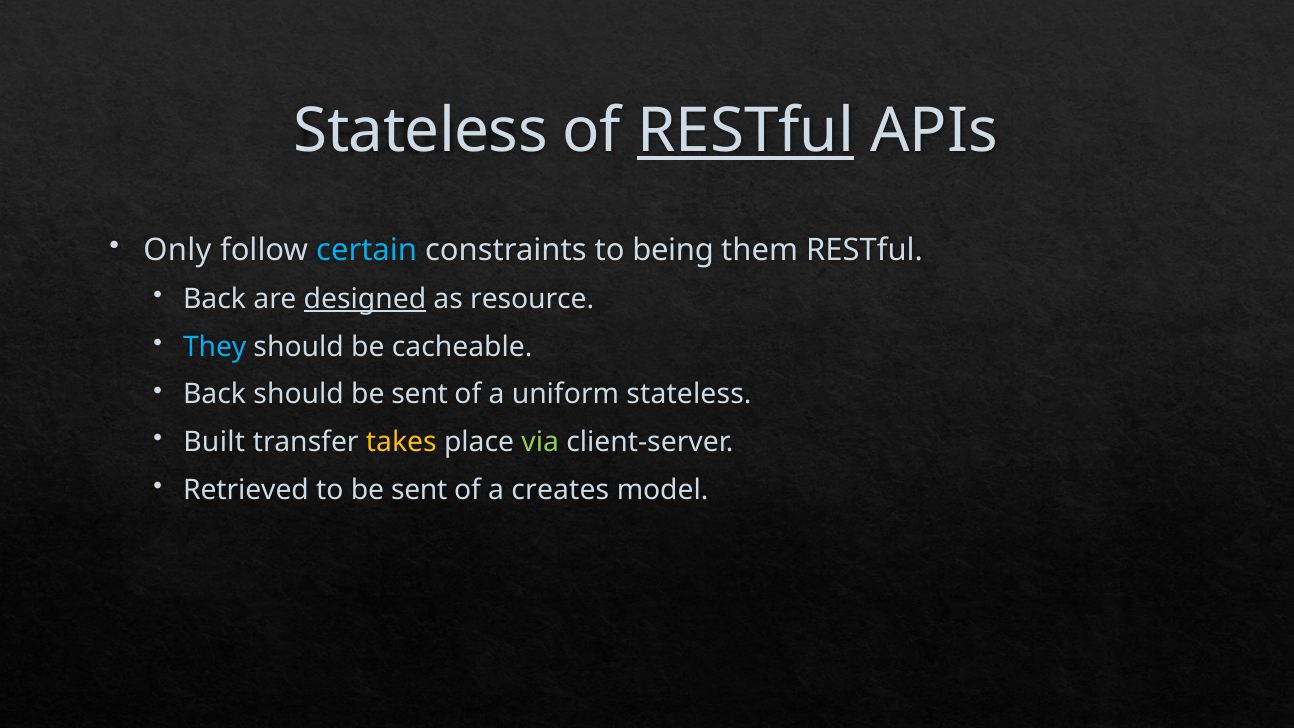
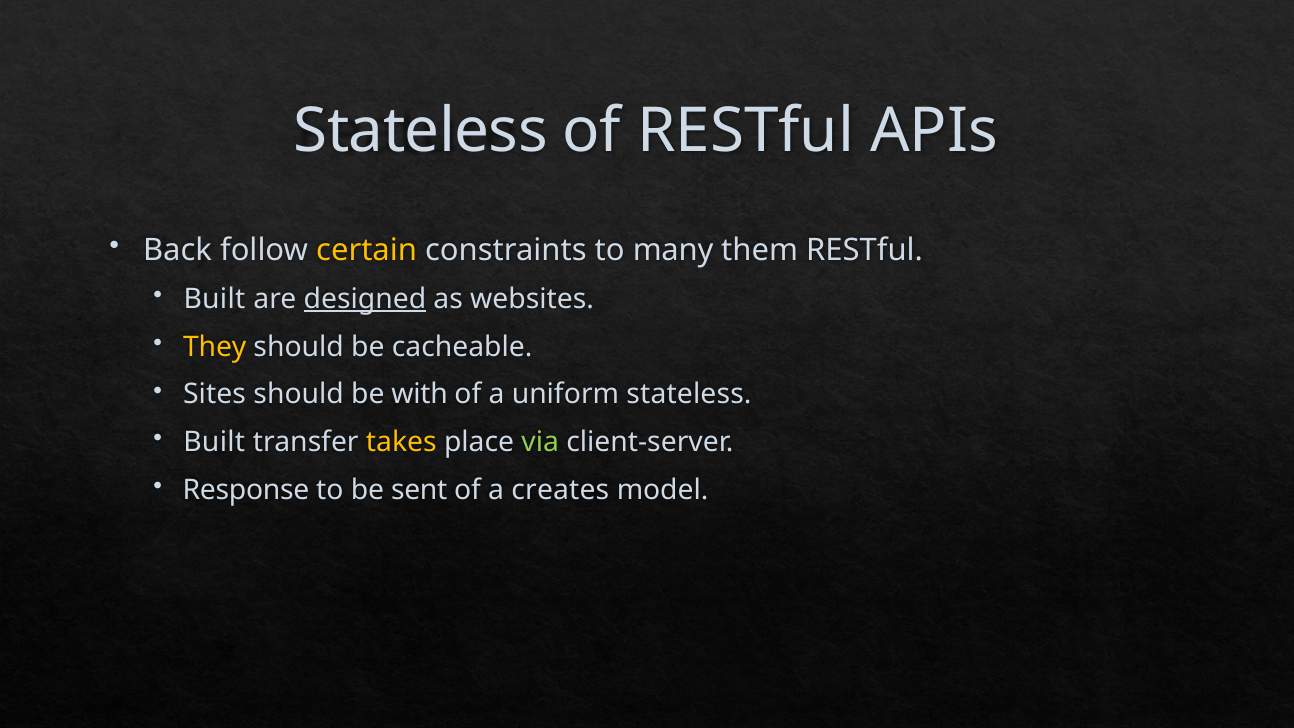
RESTful underline: present -> none (746, 131)
Only: Only -> Back (178, 250)
certain colour: light blue -> yellow (367, 250)
being: being -> many (673, 250)
Back: Back -> Built (214, 299)
resource: resource -> websites (532, 299)
They colour: light blue -> yellow (215, 347)
Back: Back -> Sites (215, 394)
should be sent: sent -> with (420, 394)
Retrieved: Retrieved -> Response (246, 490)
